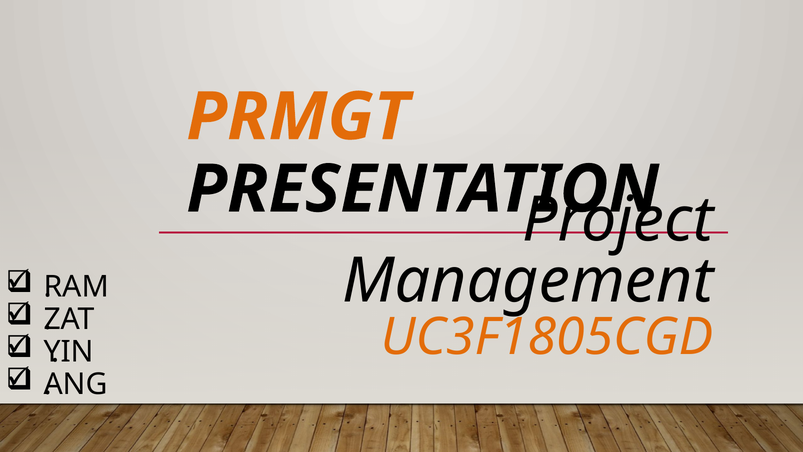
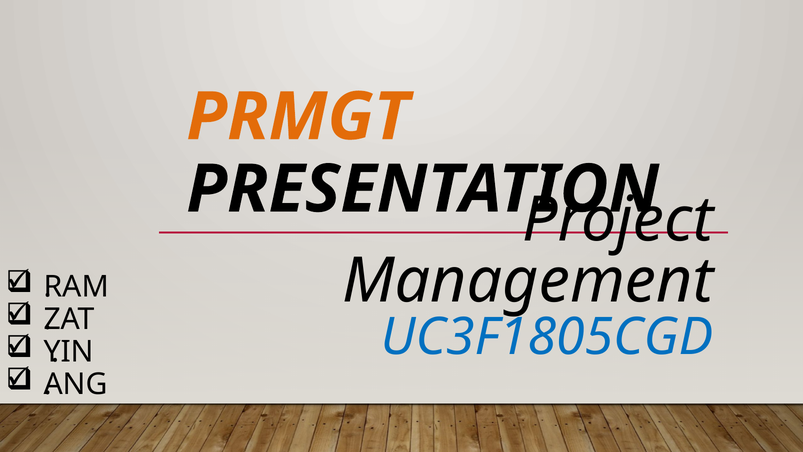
UC3F1805CGD colour: orange -> blue (547, 337)
